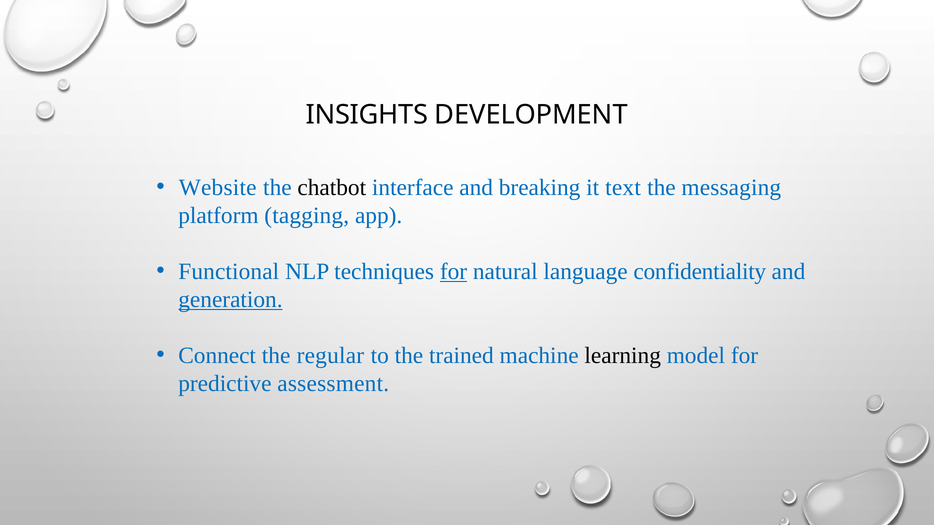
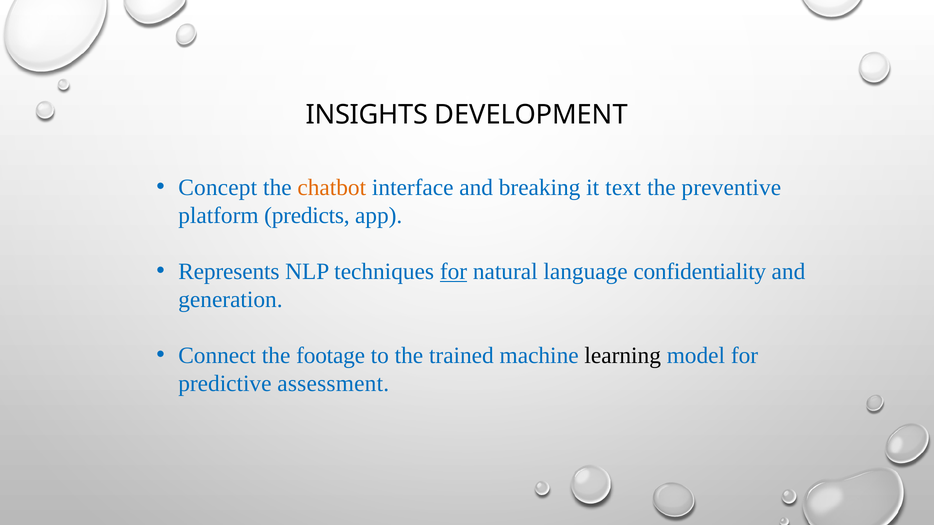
Website: Website -> Concept (218, 188)
chatbot colour: black -> orange (332, 188)
messaging: messaging -> preventive (731, 188)
tagging: tagging -> predicts (307, 216)
Functional: Functional -> Represents (229, 272)
generation underline: present -> none (230, 300)
regular: regular -> footage (331, 356)
